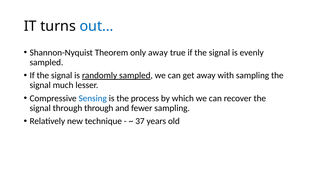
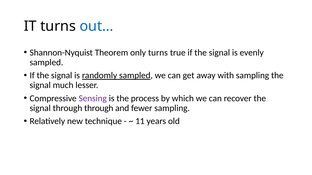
only away: away -> turns (158, 53)
Sensing colour: blue -> purple (93, 99)
37: 37 -> 11 (140, 121)
